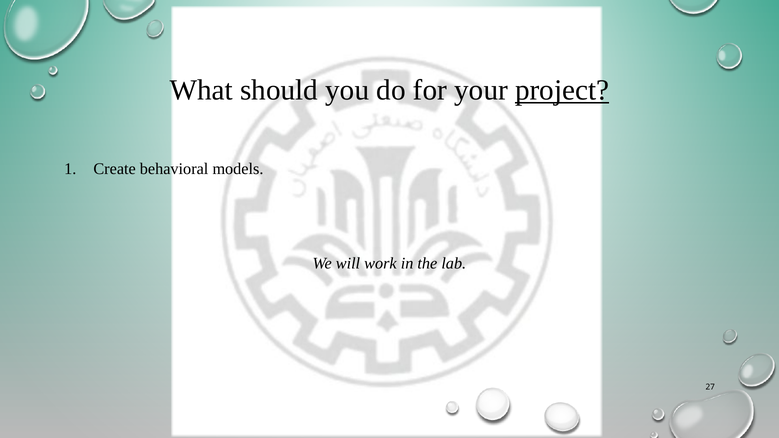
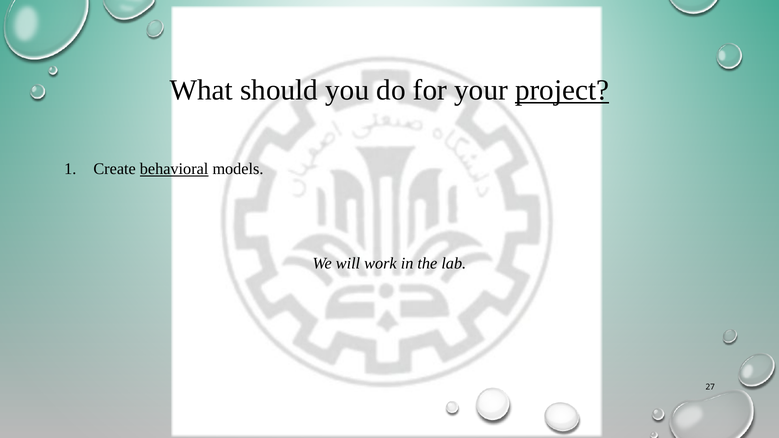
behavioral underline: none -> present (174, 169)
